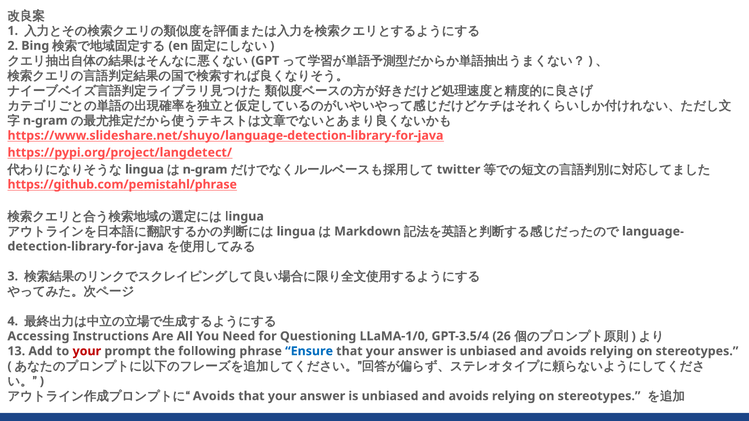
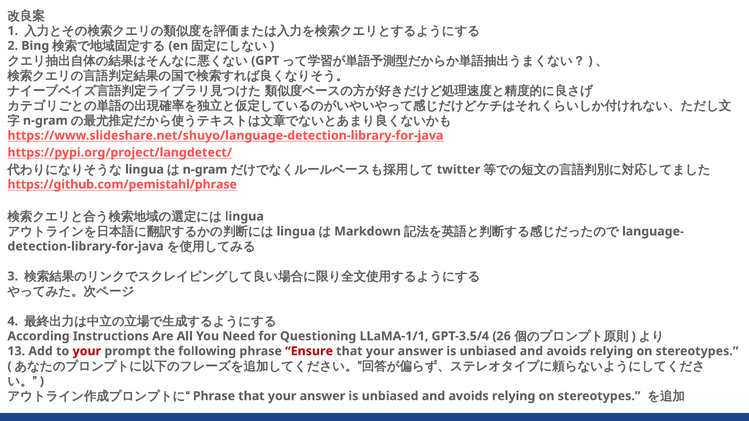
Accessing: Accessing -> According (39, 336)
LLaMA-1/0: LLaMA-1/0 -> LLaMA-1/1 (394, 336)
Ensure colour: blue -> red (309, 351)
Avoids: Avoids -> Phrase (214, 396)
